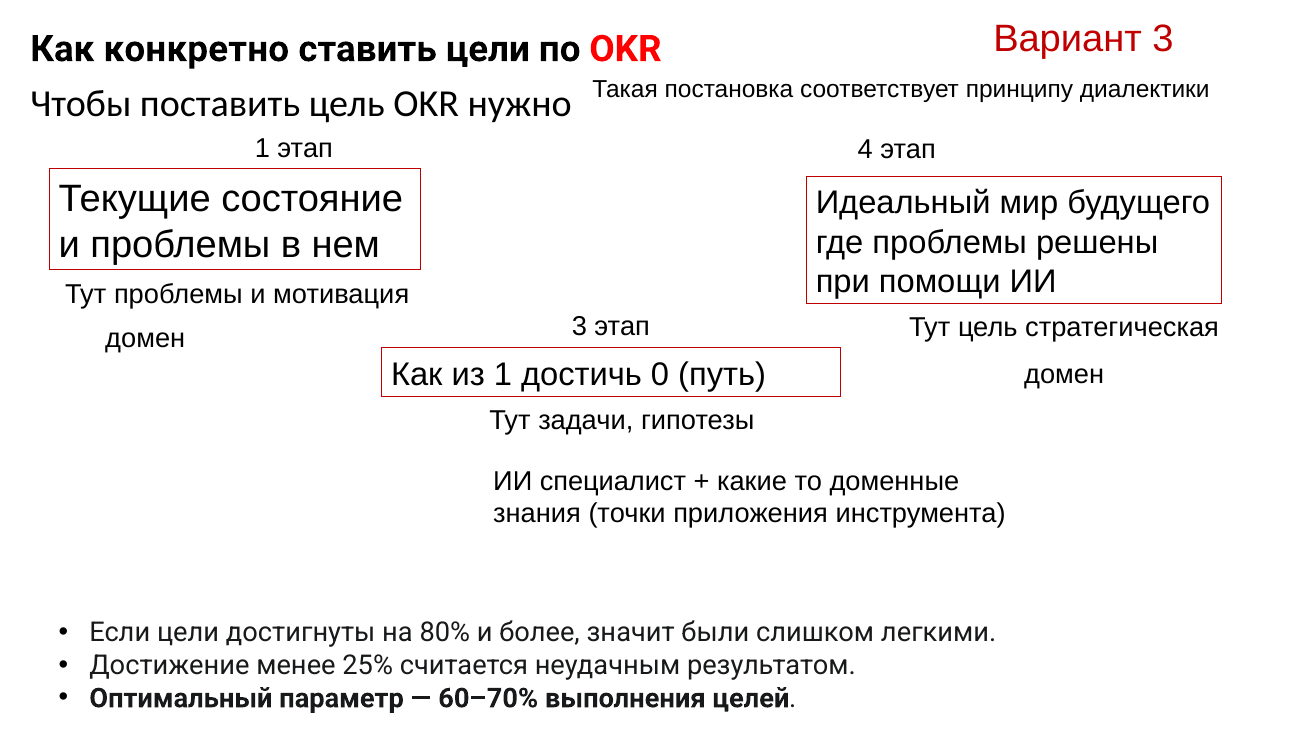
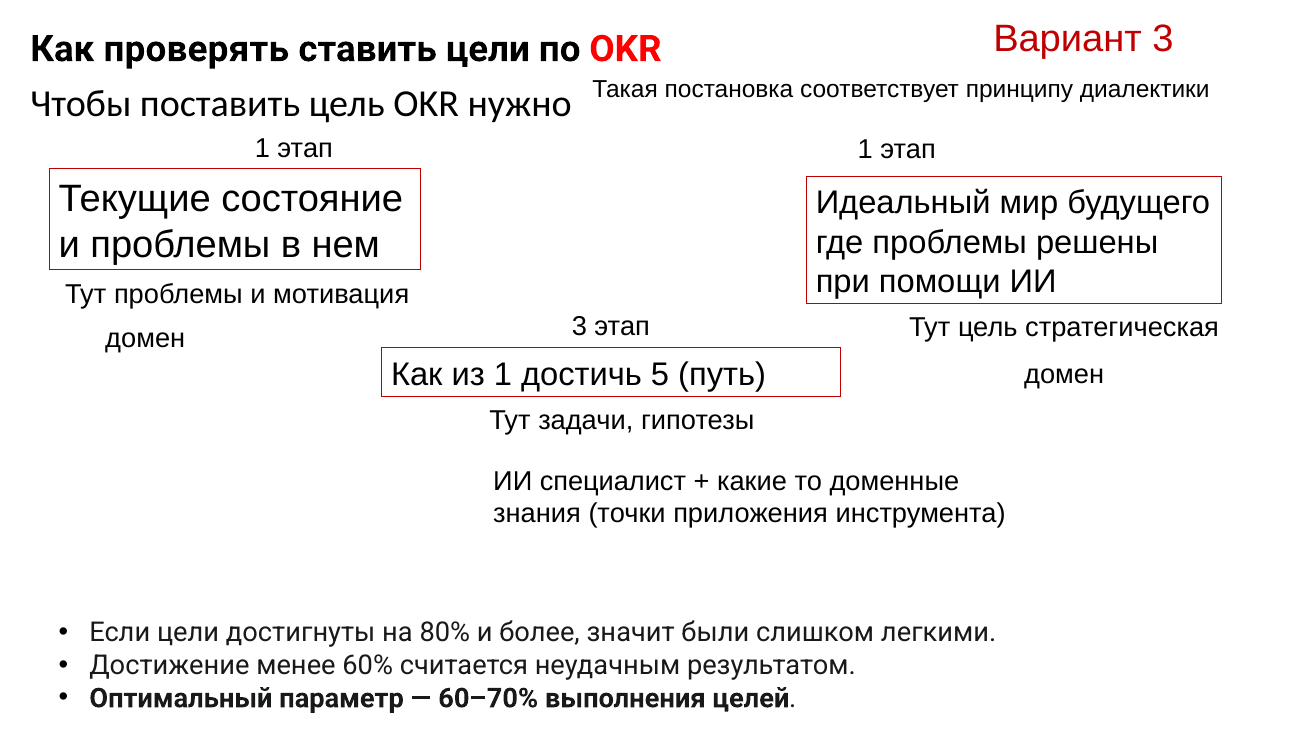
конкретно: конкретно -> проверять (196, 49)
этап 4: 4 -> 1 (865, 150)
0: 0 -> 5 (660, 375)
25%: 25% -> 60% (368, 666)
